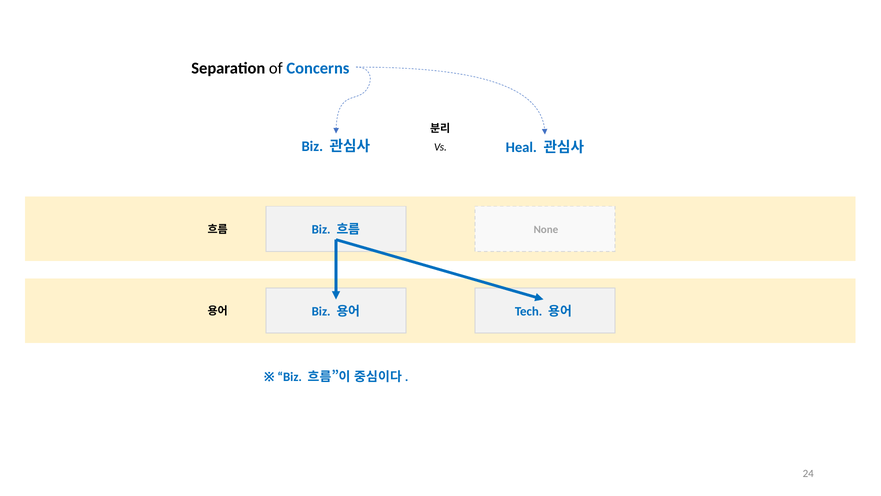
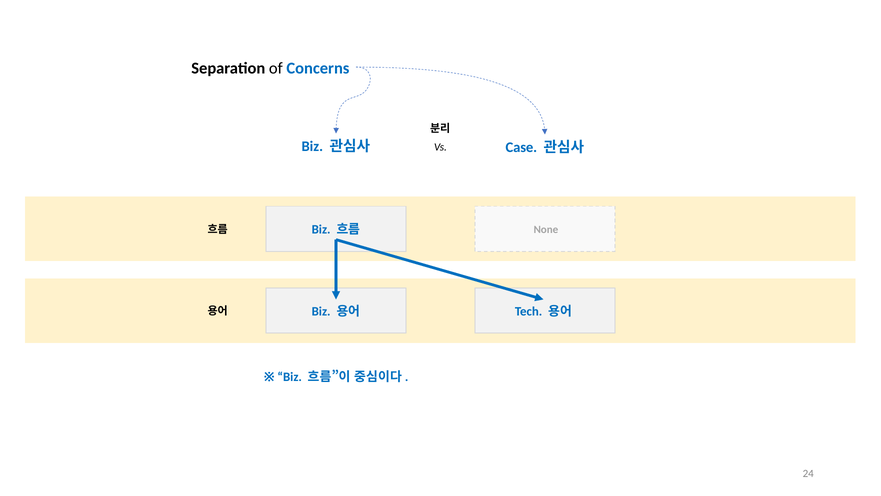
Heal: Heal -> Case (521, 147)
